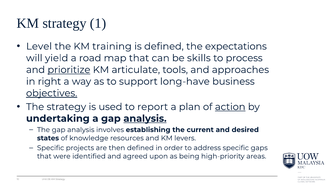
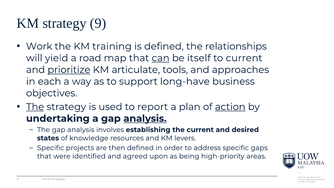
1: 1 -> 9 (98, 23)
Level: Level -> Work (39, 46)
expectations: expectations -> relationships (236, 46)
can underline: none -> present (161, 58)
skills: skills -> itself (199, 58)
to process: process -> current (244, 58)
right: right -> each (49, 81)
objectives underline: present -> none (52, 93)
The underline: none -> present (35, 107)
